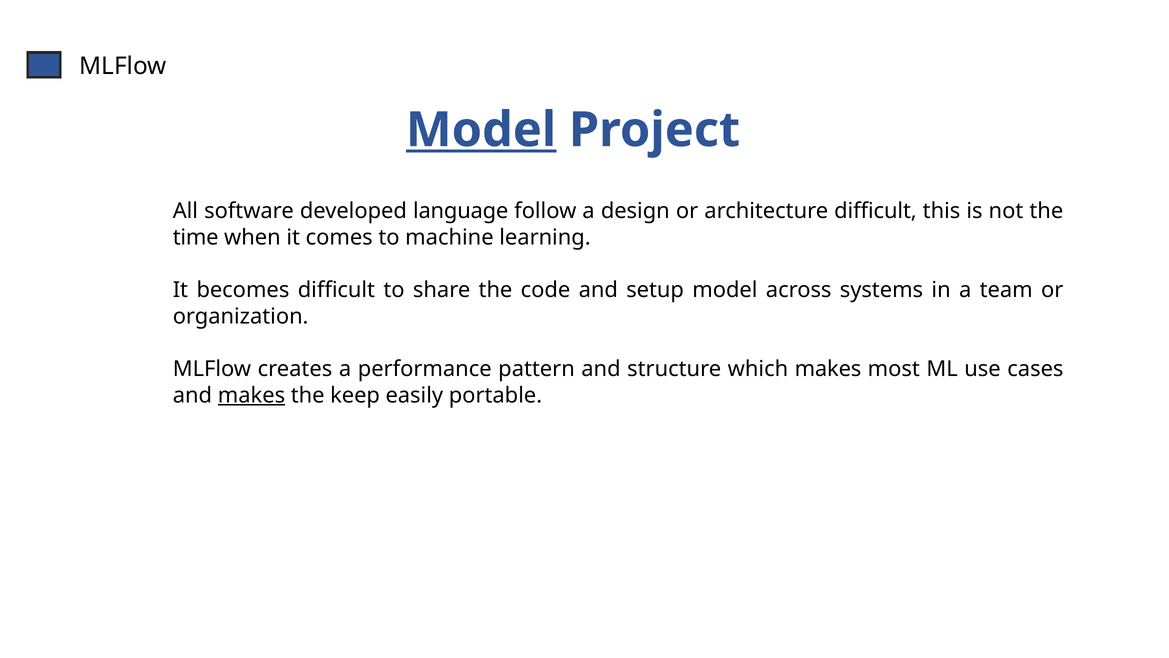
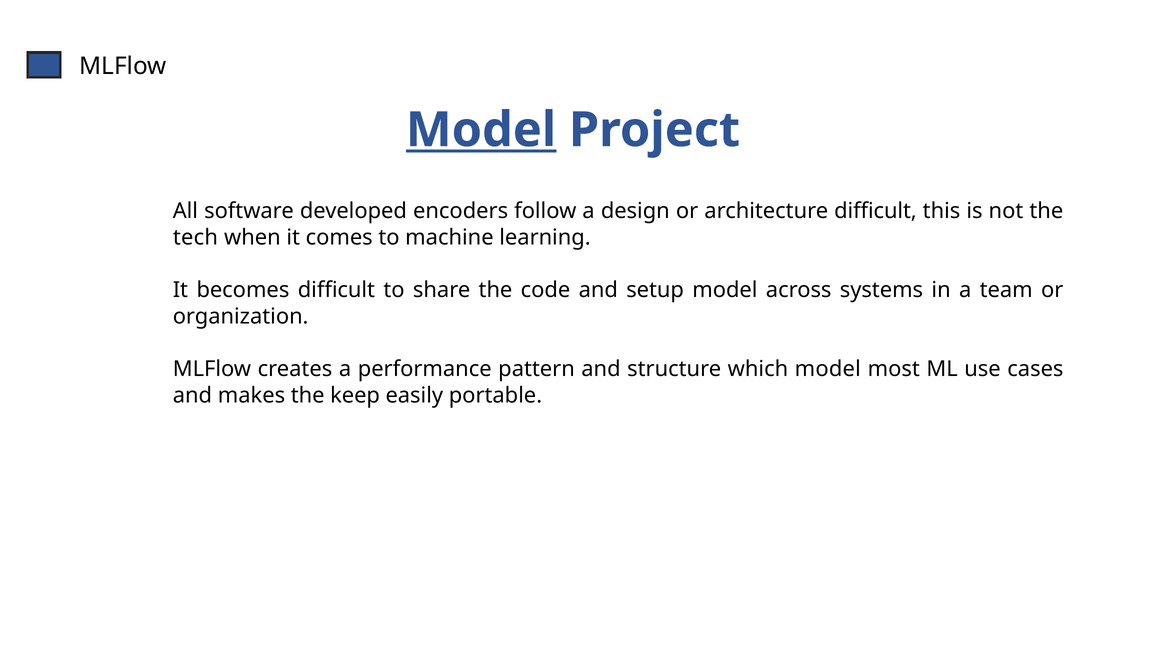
language: language -> encoders (461, 211)
time: time -> tech (195, 237)
which makes: makes -> model (828, 369)
makes underline: present -> none (251, 395)
